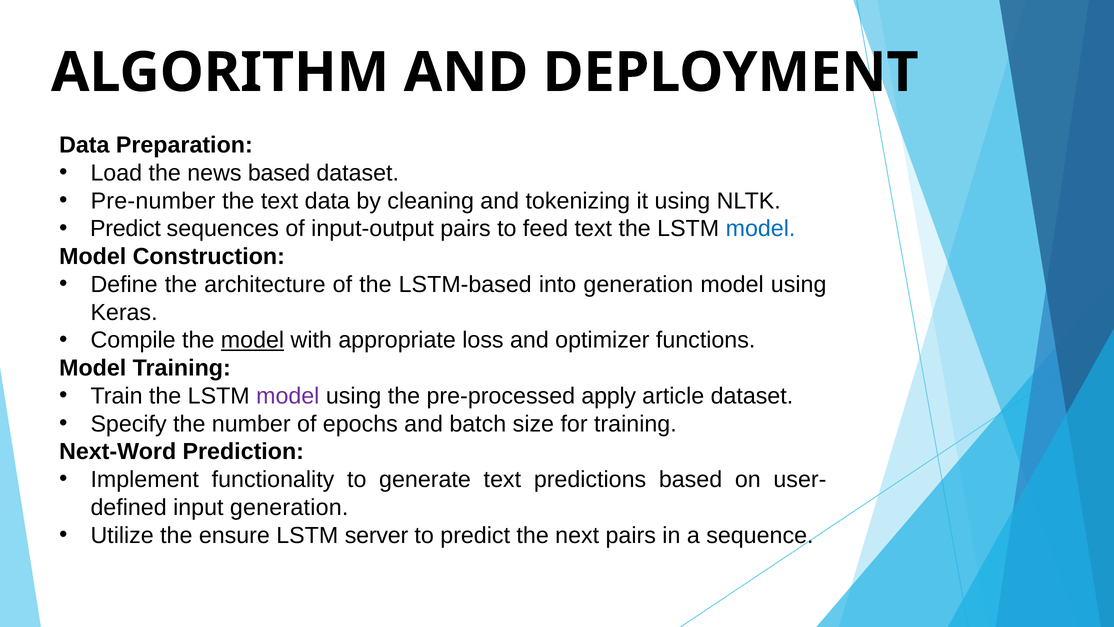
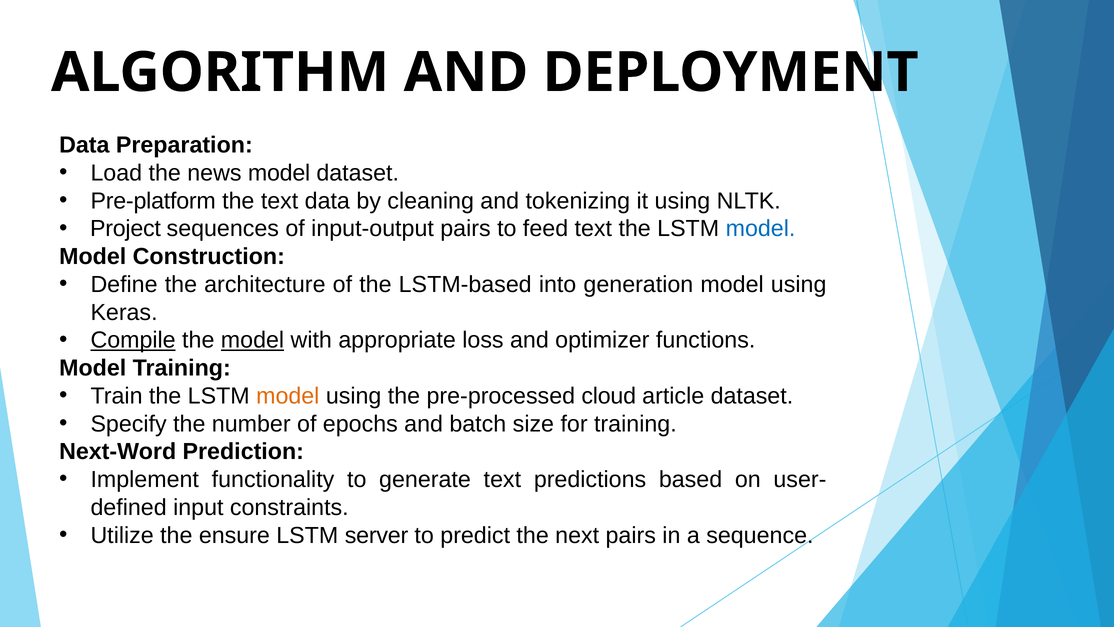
news based: based -> model (279, 173)
Pre-number: Pre-number -> Pre-platform (153, 201)
Predict: Predict -> Project (125, 229)
Compile underline: none -> present (133, 340)
model colour: purple -> orange (288, 396)
apply: apply -> cloud (609, 396)
input generation: generation -> constraints (289, 507)
